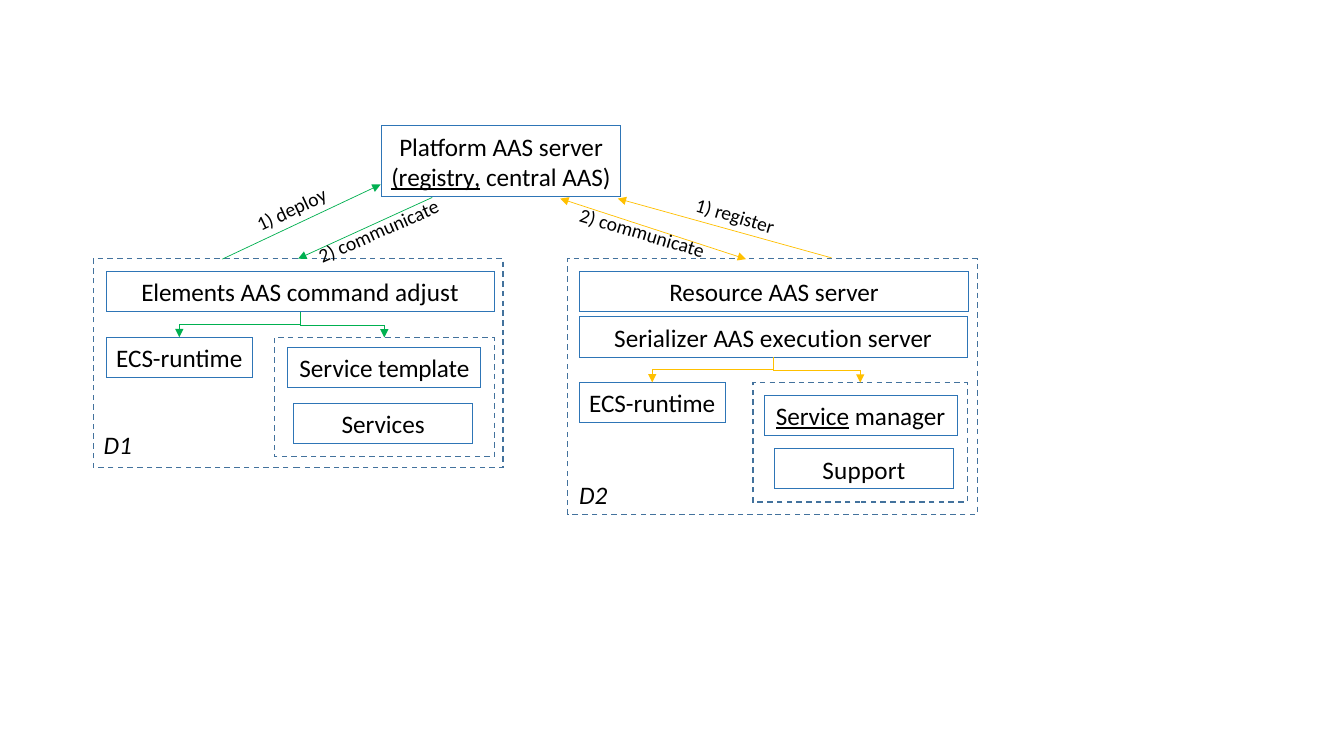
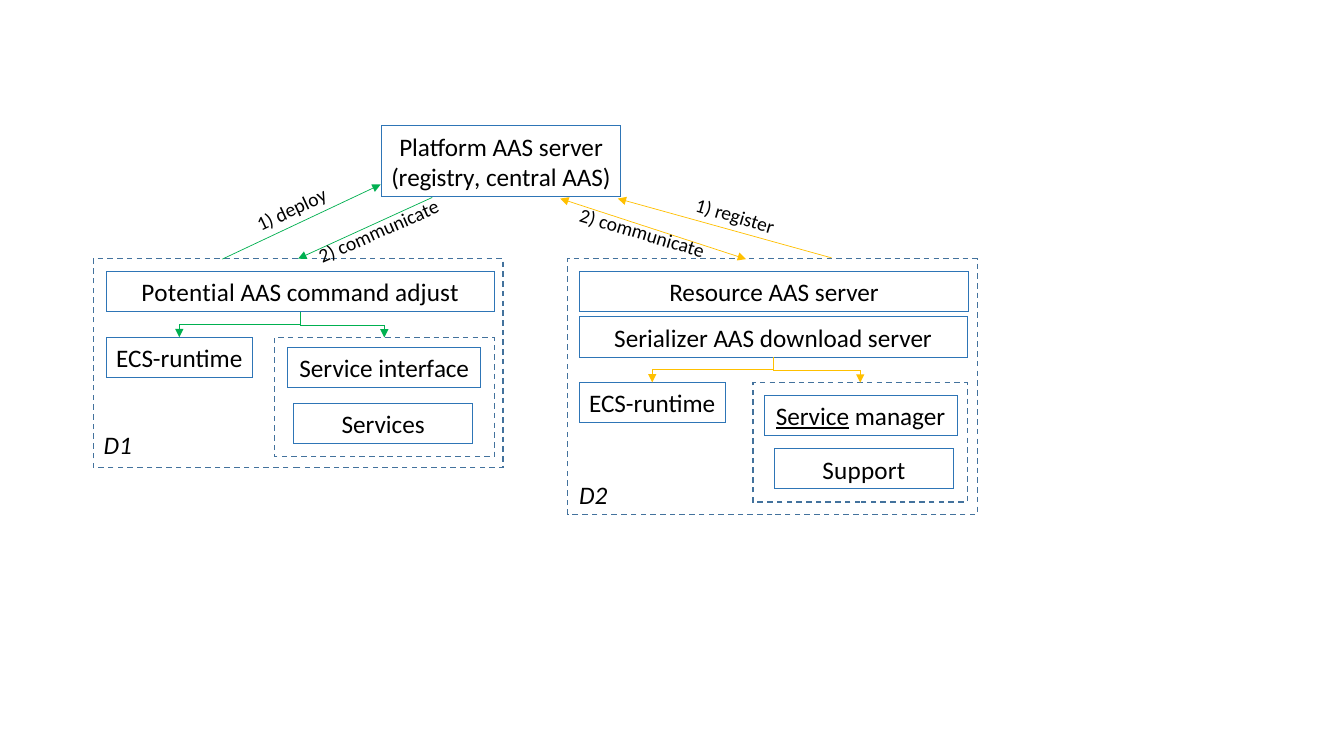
registry underline: present -> none (436, 178)
Elements: Elements -> Potential (188, 294)
execution: execution -> download (811, 339)
template: template -> interface (424, 369)
